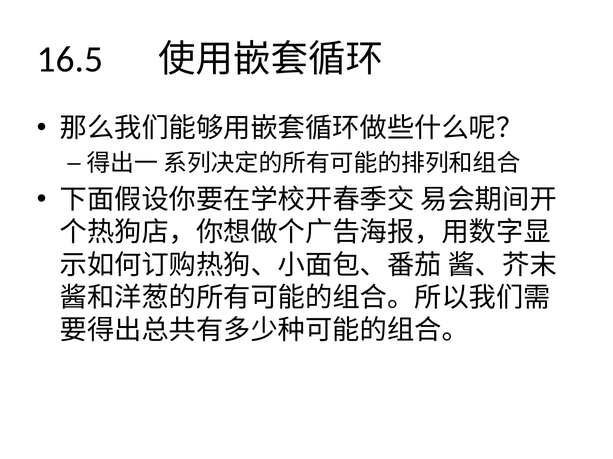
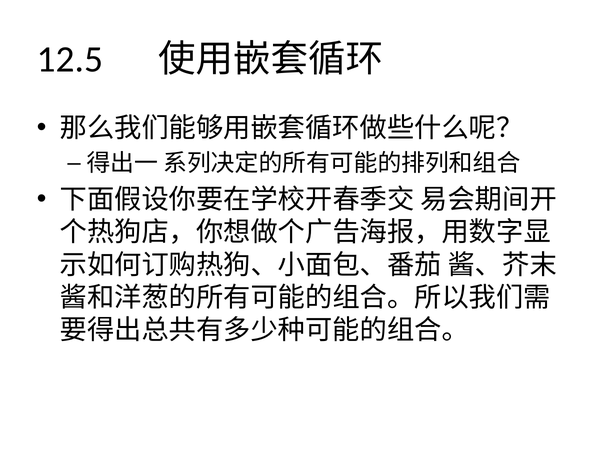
16.5: 16.5 -> 12.5 (70, 59)
